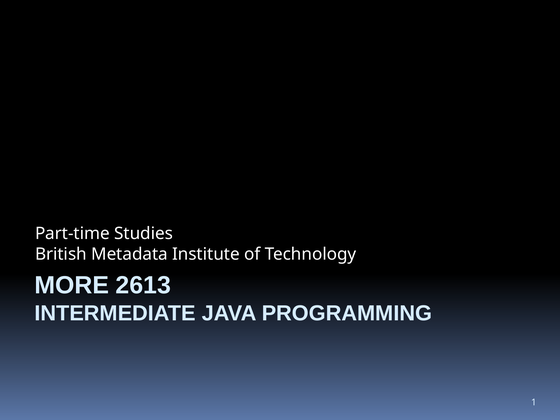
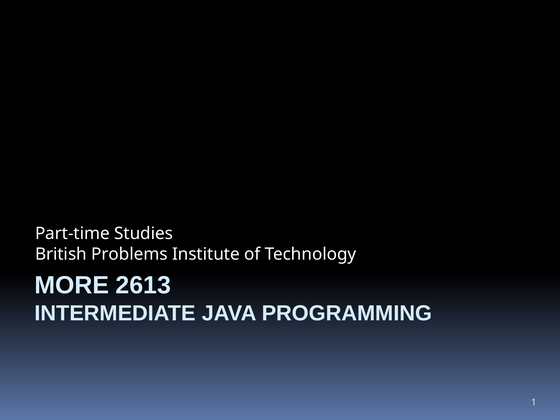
Metadata: Metadata -> Problems (129, 254)
